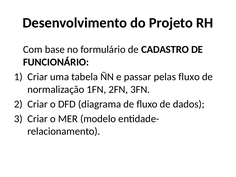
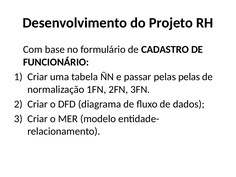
pelas fluxo: fluxo -> pelas (189, 77)
